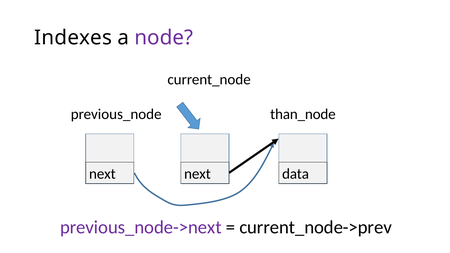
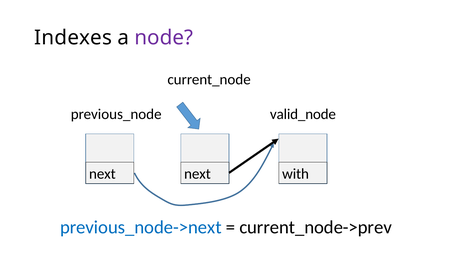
than_node: than_node -> valid_node (303, 114)
data: data -> with (296, 174)
previous_node->next colour: purple -> blue (141, 227)
